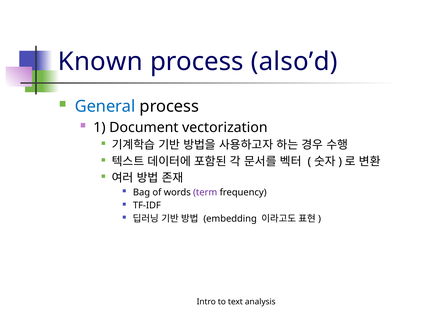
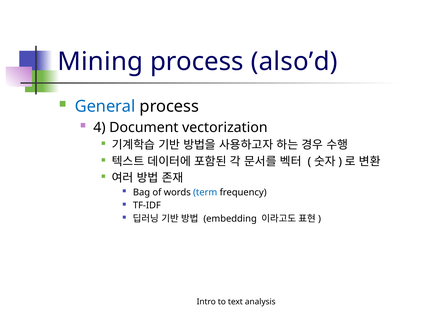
Known: Known -> Mining (100, 62)
1: 1 -> 4 (99, 127)
term colour: purple -> blue (205, 192)
